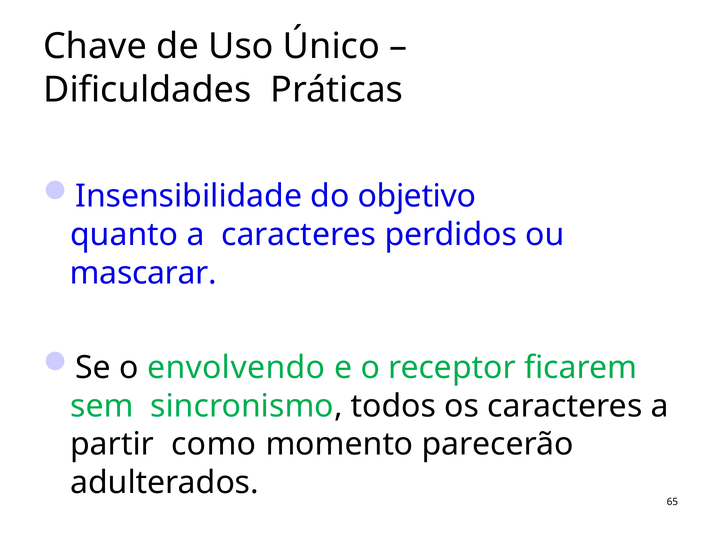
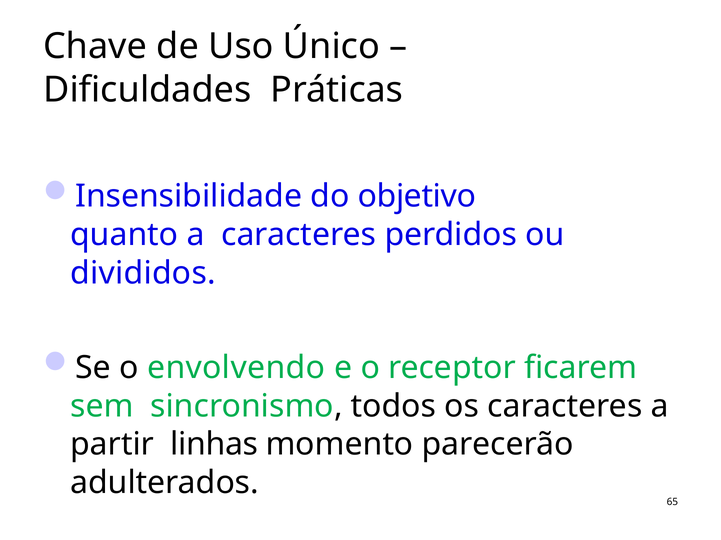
mascarar: mascarar -> divididos (143, 273)
como: como -> linhas (214, 445)
